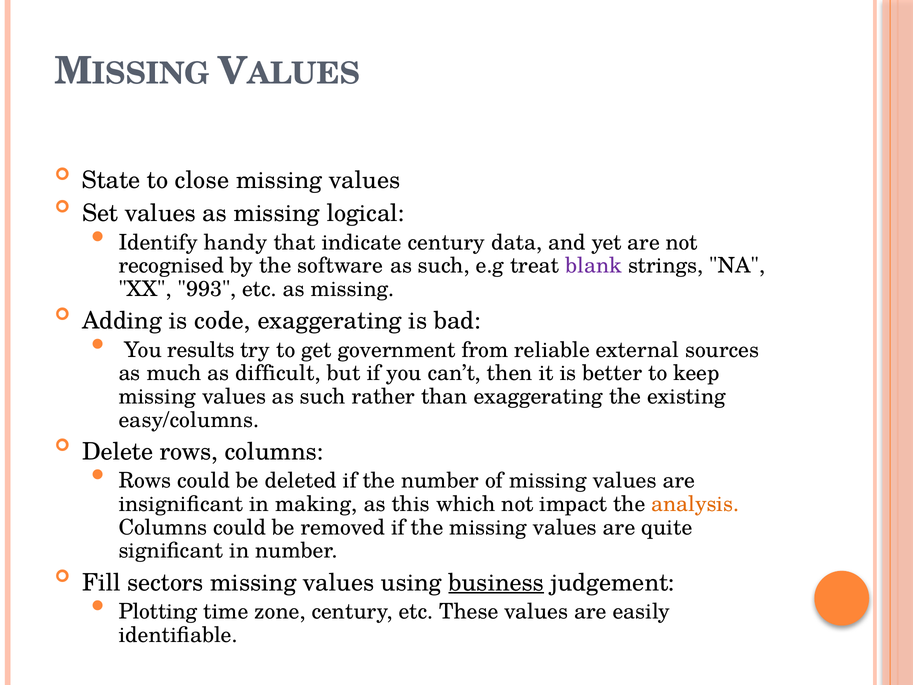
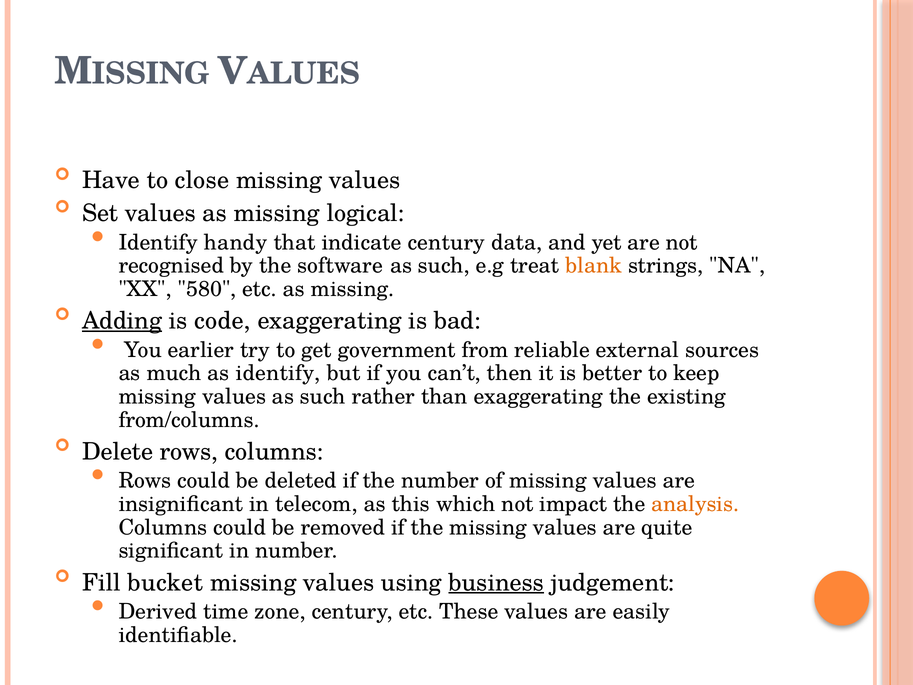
State: State -> Have (111, 180)
blank colour: purple -> orange (594, 266)
993: 993 -> 580 (207, 289)
Adding underline: none -> present (122, 321)
results: results -> earlier (201, 350)
as difficult: difficult -> identify (278, 373)
easy/columns: easy/columns -> from/columns (189, 420)
making: making -> telecom (316, 504)
sectors: sectors -> bucket (165, 582)
Plotting: Plotting -> Derived (158, 611)
